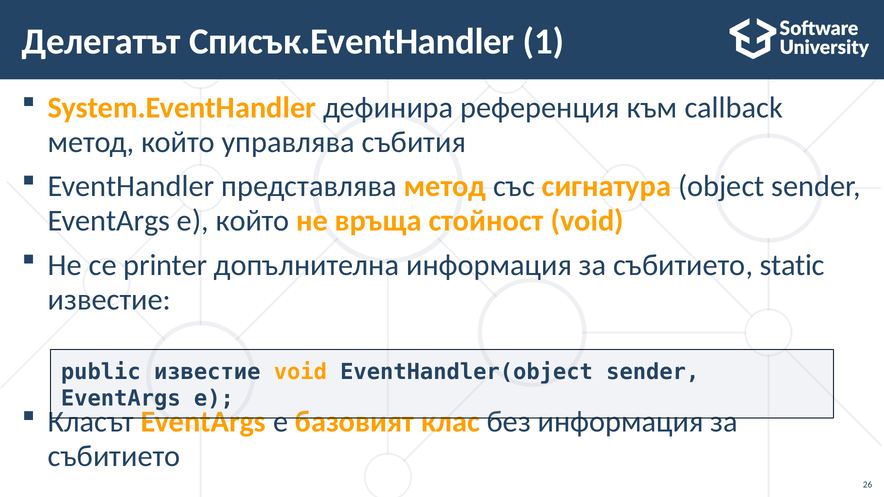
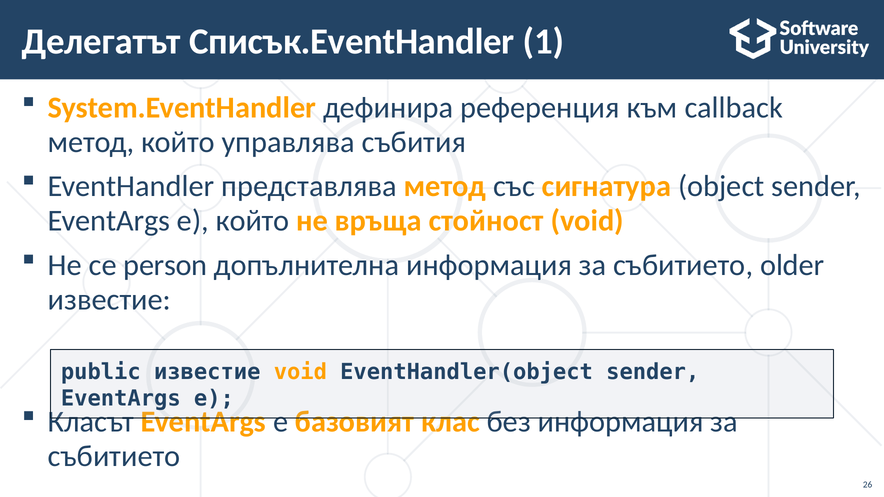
printer: printer -> person (165, 265)
static: static -> older (792, 265)
